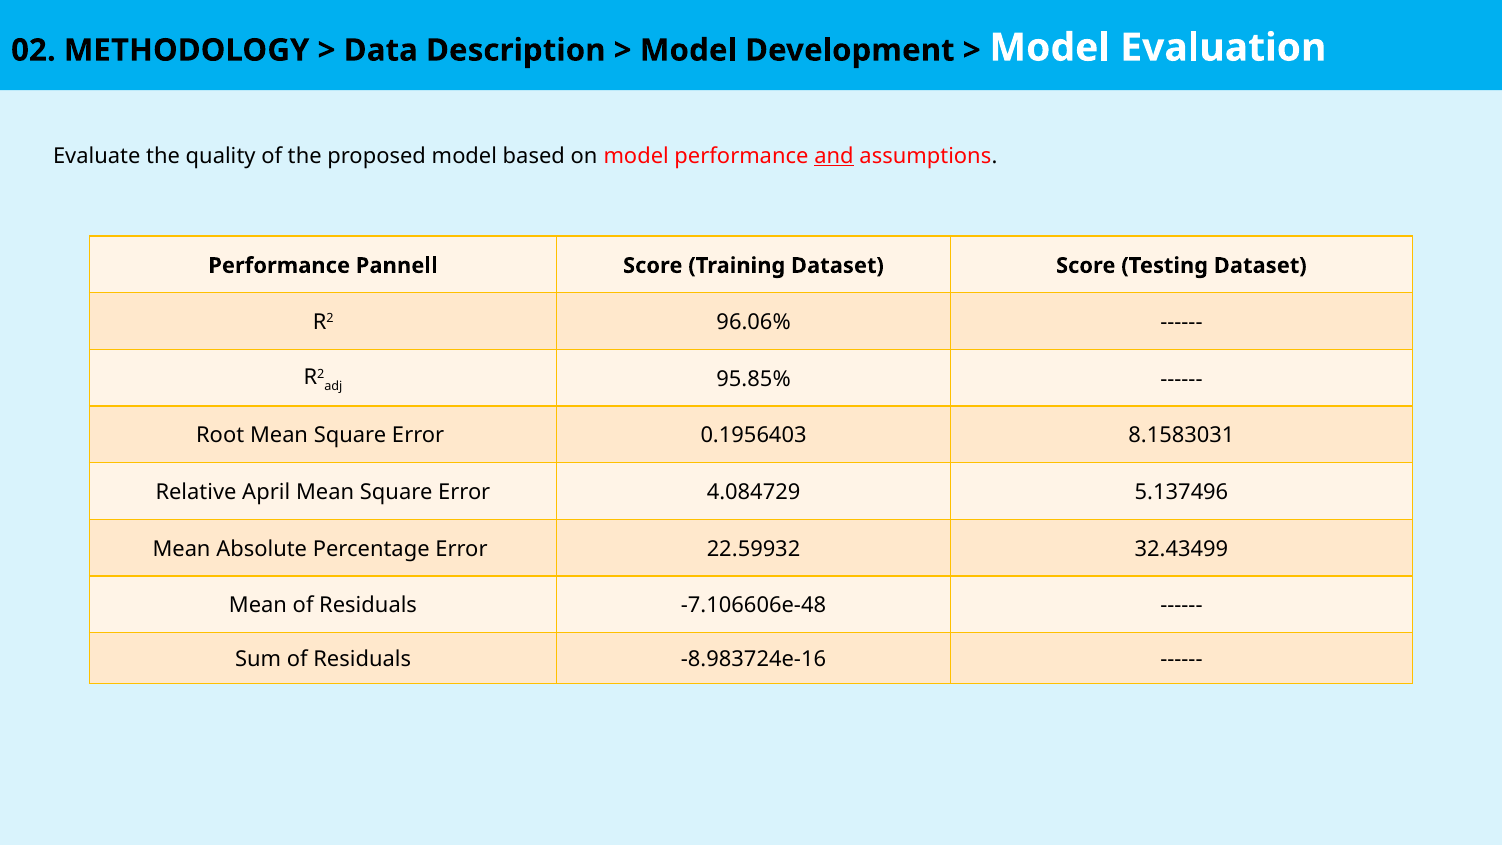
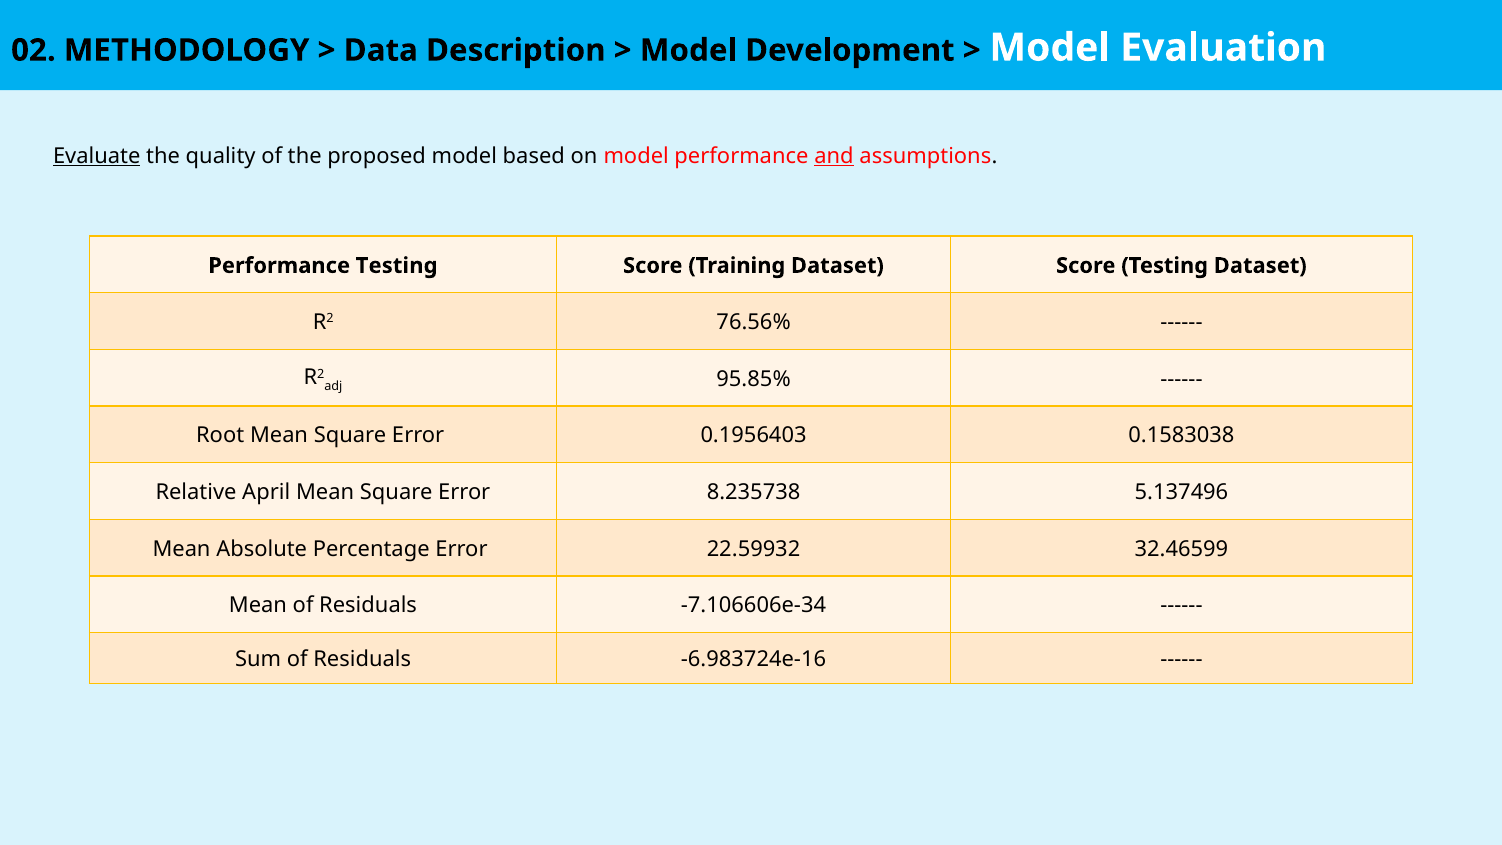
Evaluate underline: none -> present (97, 156)
Performance Pannell: Pannell -> Testing (397, 266)
96.06%: 96.06% -> 76.56% (754, 322)
8.1583031: 8.1583031 -> 0.1583038 (1181, 436)
4.084729: 4.084729 -> 8.235738 (754, 492)
32.43499: 32.43499 -> 32.46599 (1181, 549)
-7.106606e-48: -7.106606e-48 -> -7.106606e-34 (753, 605)
-8.983724e-16: -8.983724e-16 -> -6.983724e-16 (753, 659)
